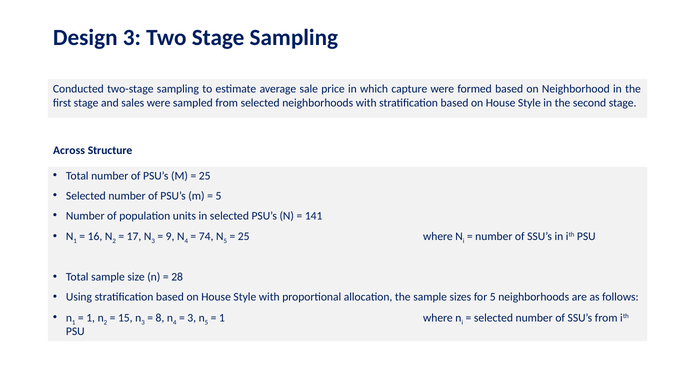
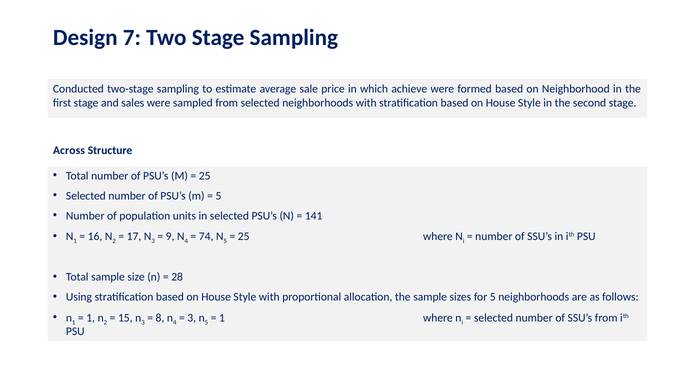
Design 3: 3 -> 7 (132, 37)
capture: capture -> achieve (409, 89)
